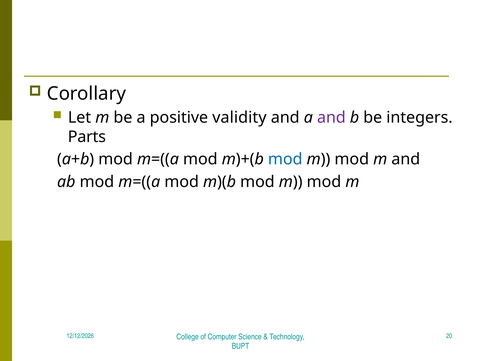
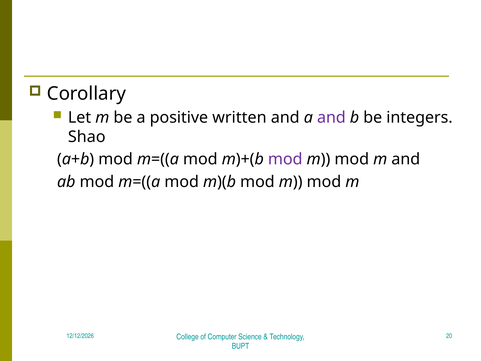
validity: validity -> written (239, 117)
Parts: Parts -> Shao (87, 137)
mod colour: blue -> purple (285, 159)
